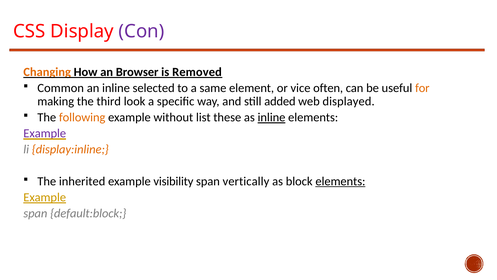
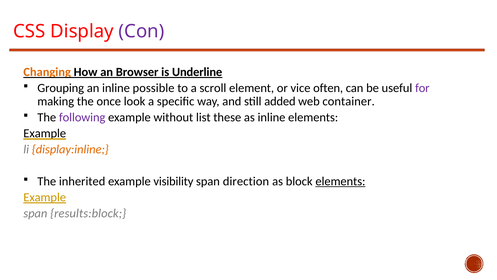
Removed: Removed -> Underline (197, 72)
Common: Common -> Grouping (61, 88)
selected: selected -> possible (154, 88)
same: same -> scroll (213, 88)
for colour: orange -> purple (422, 88)
third: third -> once (109, 101)
displayed: displayed -> container (349, 101)
following colour: orange -> purple (82, 117)
inline underline: present -> none (272, 117)
Example colour: purple -> black (45, 133)
vertically: vertically -> direction (246, 181)
default:block: default:block -> results:block (88, 213)
